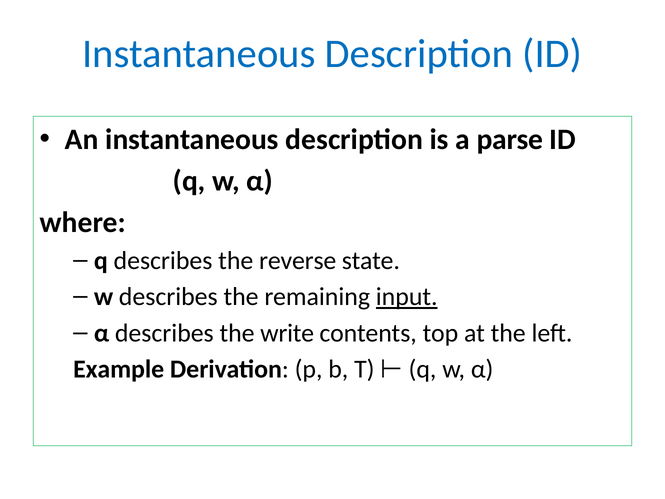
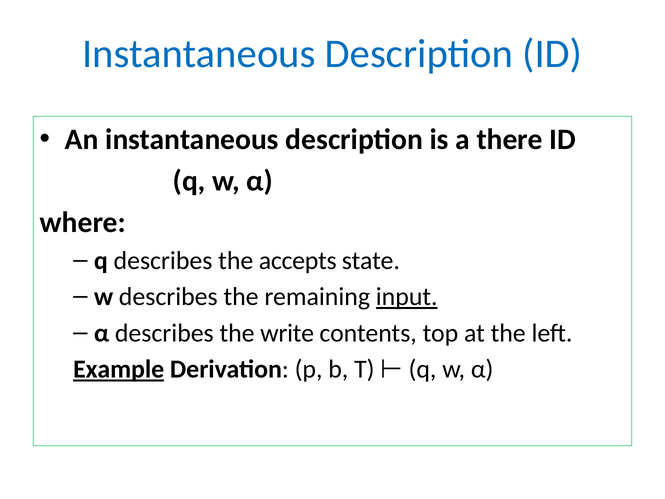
parse: parse -> there (510, 140)
reverse: reverse -> accepts (298, 260)
Example underline: none -> present (119, 369)
